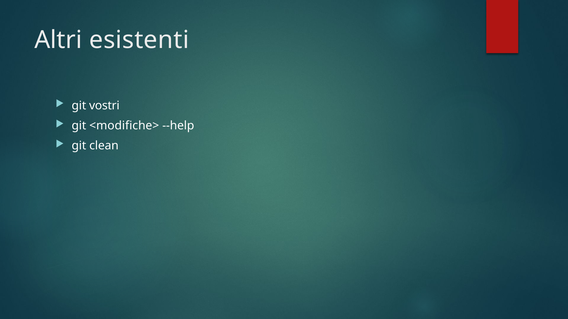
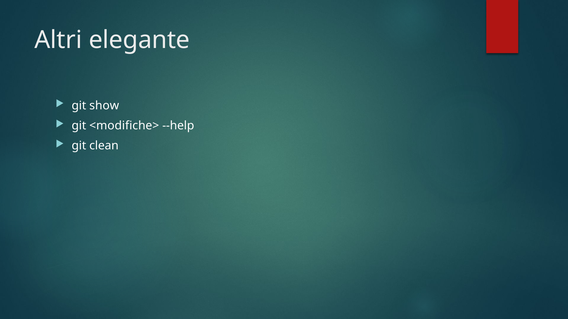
esistenti: esistenti -> elegante (139, 40)
vostri: vostri -> show (104, 106)
